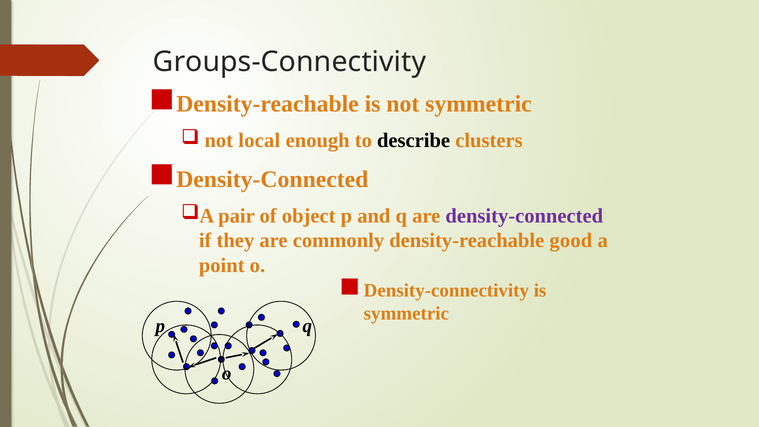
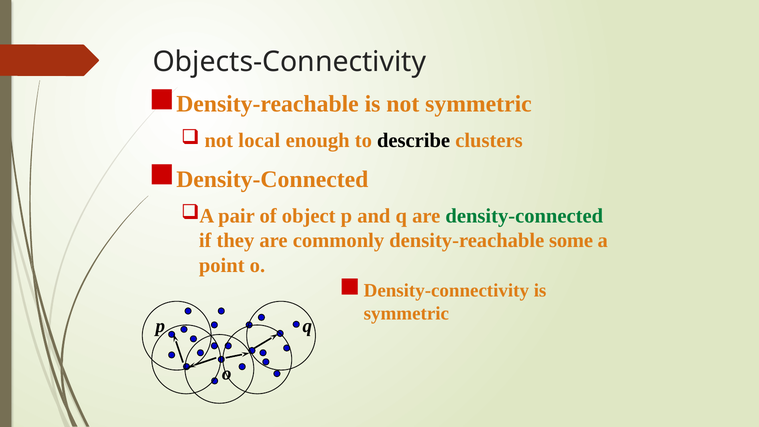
Groups-Connectivity: Groups-Connectivity -> Objects-Connectivity (290, 62)
density-connected colour: purple -> green (524, 216)
good: good -> some (571, 241)
